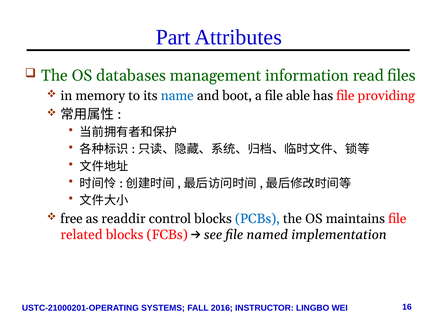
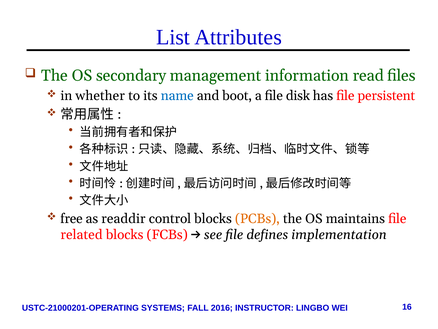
Part: Part -> List (173, 37)
databases: databases -> secondary (131, 76)
memory: memory -> whether (100, 96)
able: able -> disk (298, 96)
providing: providing -> persistent (386, 96)
PCBs colour: blue -> orange (257, 218)
named: named -> defines (267, 234)
